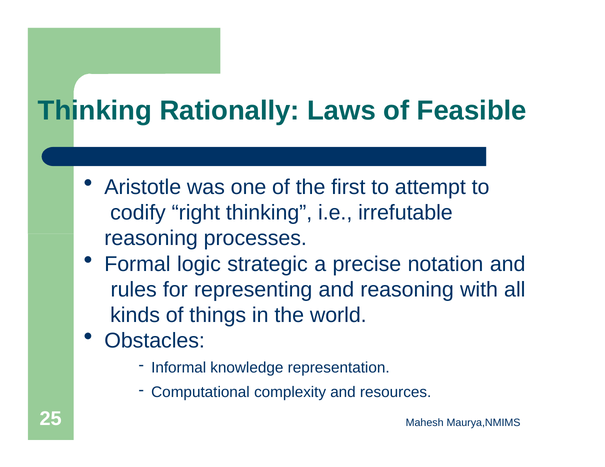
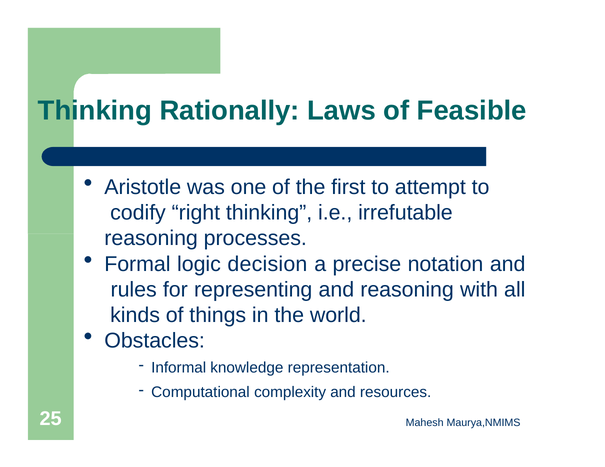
strategic: strategic -> decision (267, 264)
